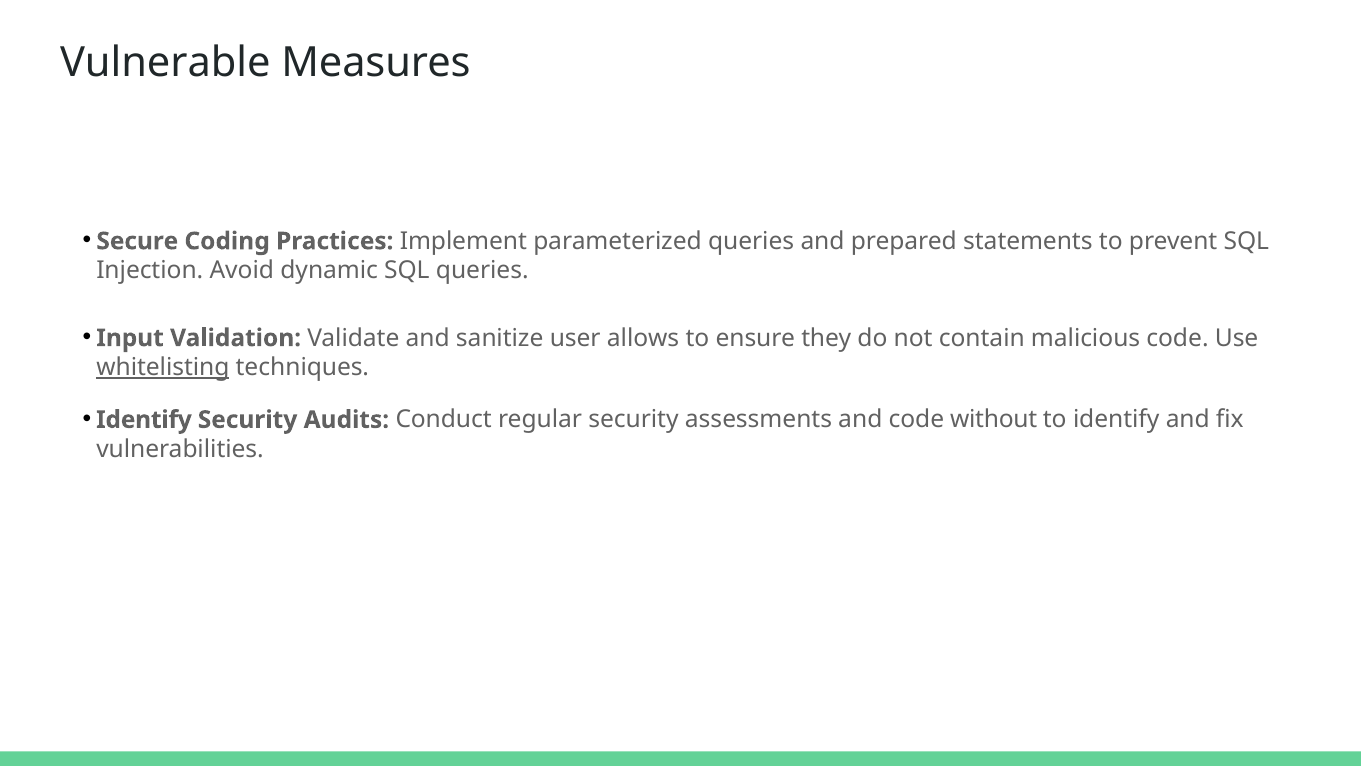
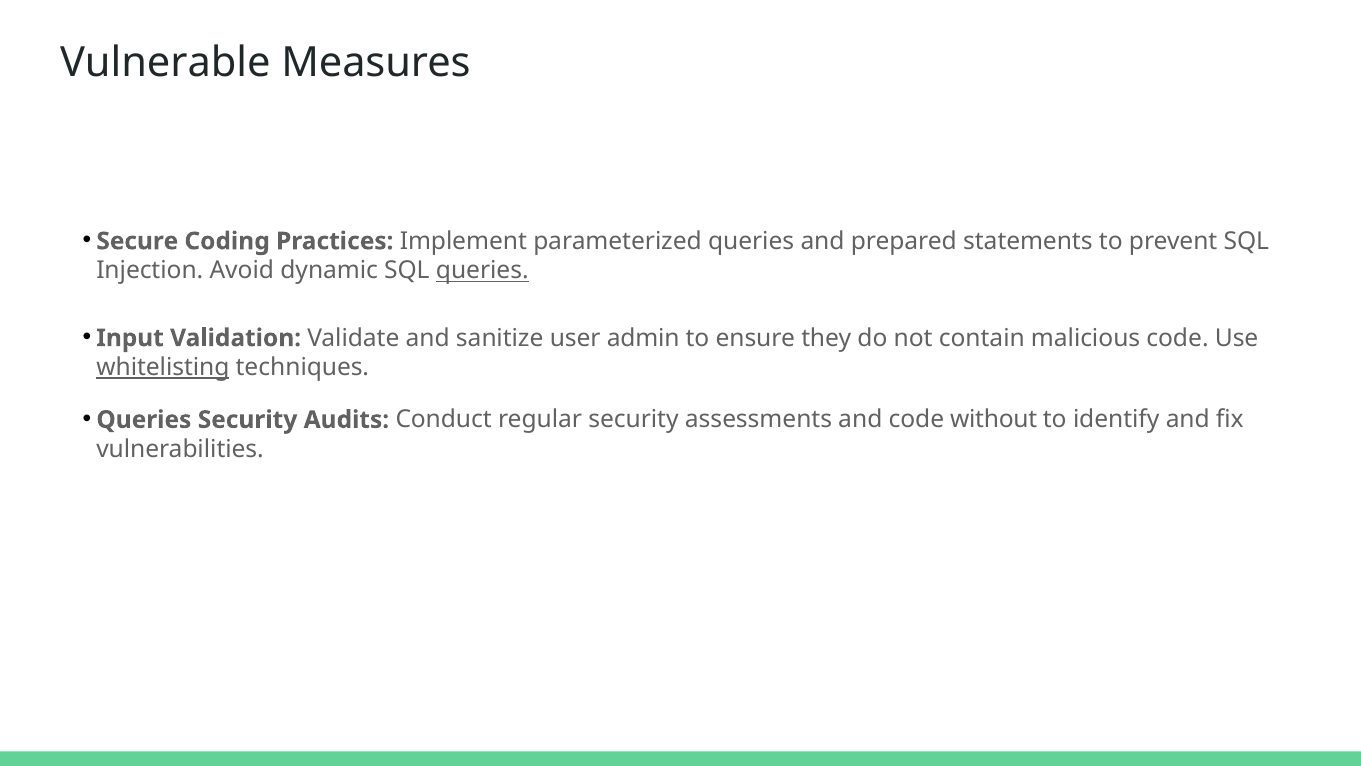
queries underline: none -> present (482, 271)
allows: allows -> admin (643, 338)
Identify: Identify -> Queries (144, 420)
